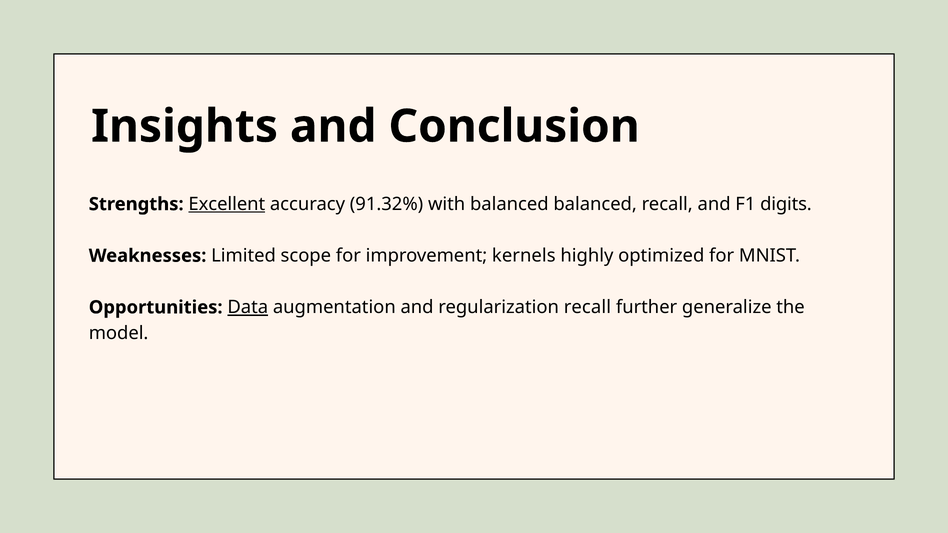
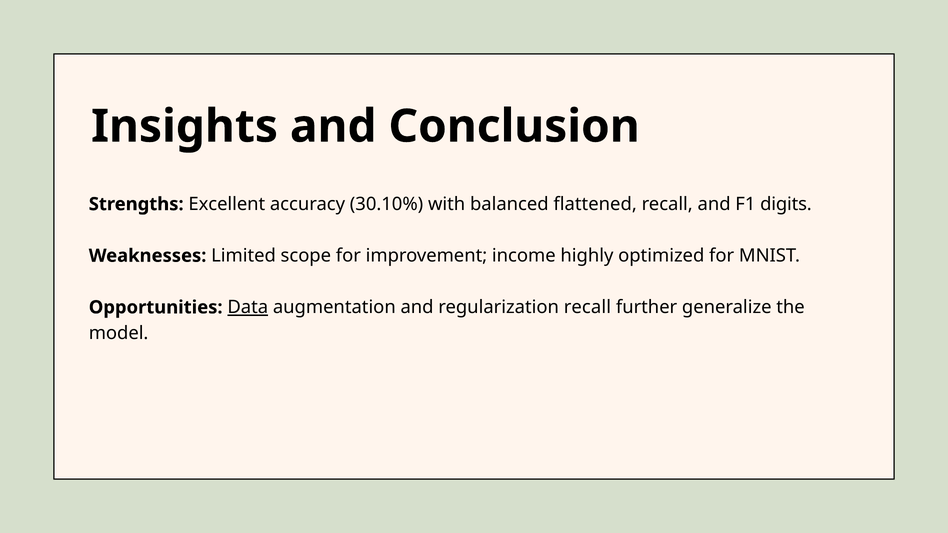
Excellent underline: present -> none (227, 204)
91.32%: 91.32% -> 30.10% (387, 204)
balanced balanced: balanced -> flattened (595, 204)
kernels: kernels -> income (524, 256)
